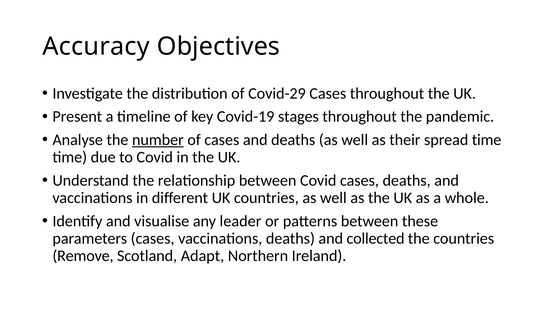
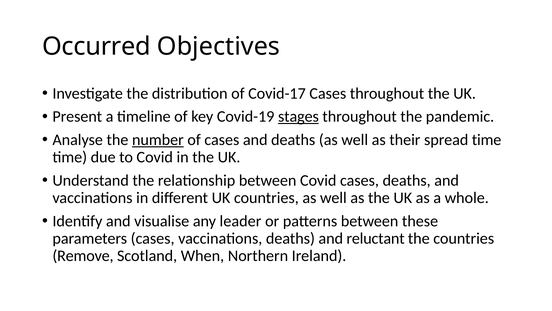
Accuracy: Accuracy -> Occurred (96, 46)
Covid-29: Covid-29 -> Covid-17 (277, 93)
stages underline: none -> present (298, 116)
collected: collected -> reluctant (376, 238)
Adapt: Adapt -> When (202, 255)
